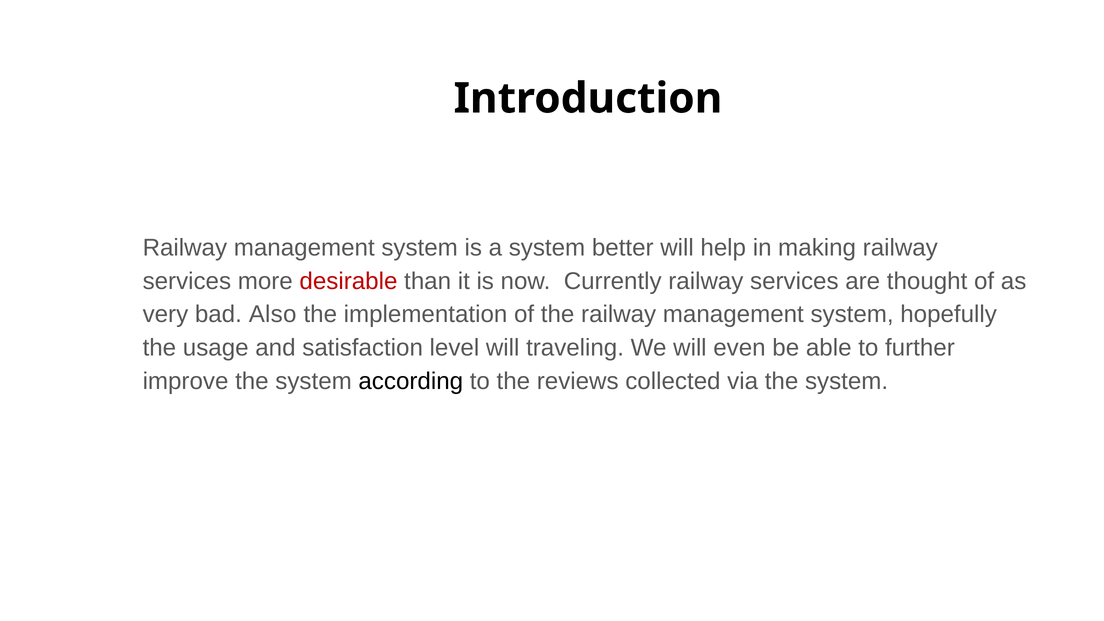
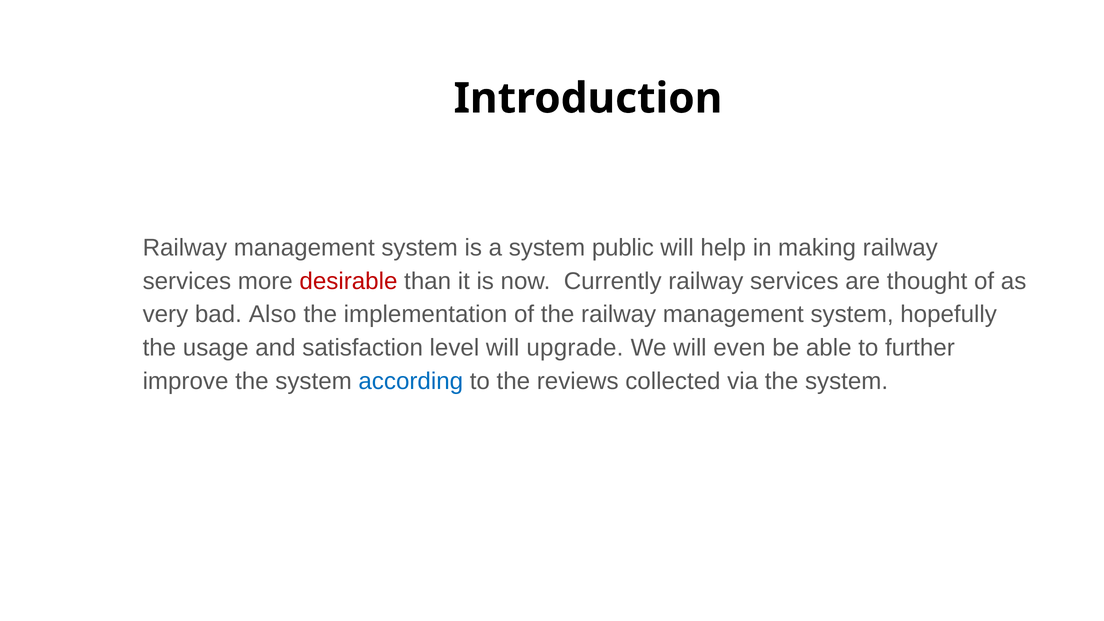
better: better -> public (623, 248)
traveling: traveling -> upgrade (575, 348)
according colour: black -> blue (411, 381)
